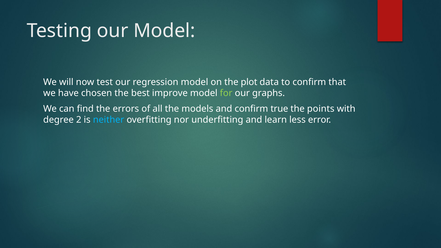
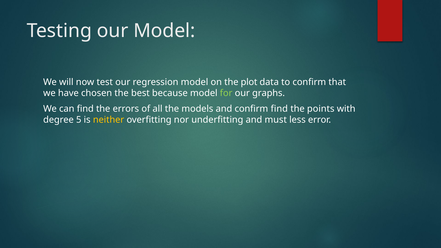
improve: improve -> because (170, 93)
confirm true: true -> find (279, 109)
2: 2 -> 5 (79, 120)
neither colour: light blue -> yellow (109, 120)
learn: learn -> must (276, 120)
